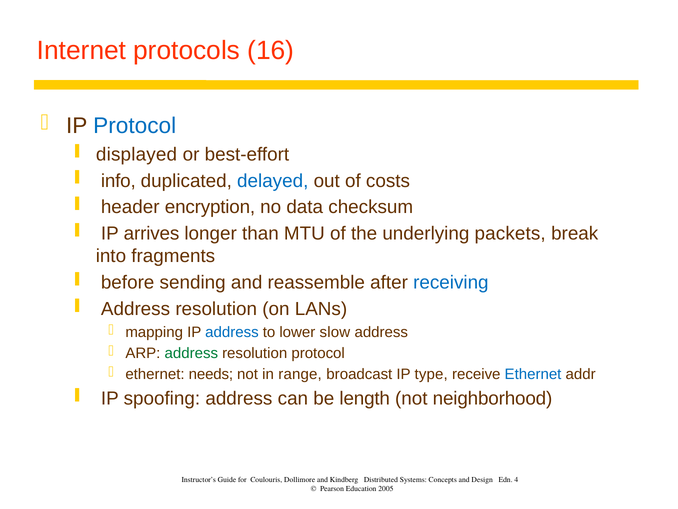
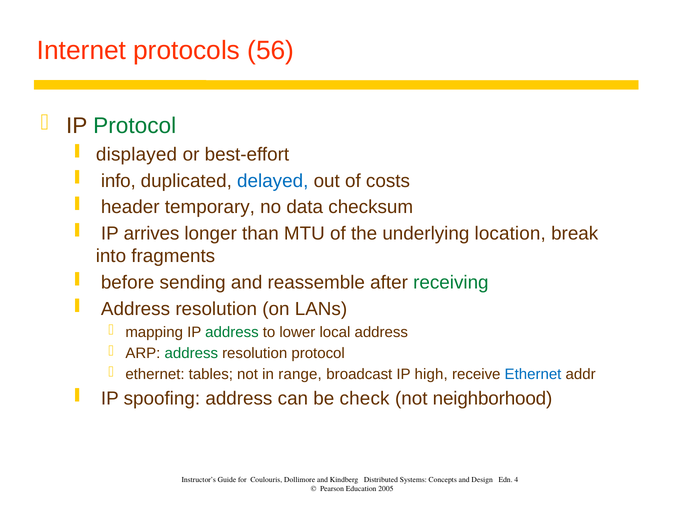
16: 16 -> 56 (271, 50)
Protocol colour: blue -> green (135, 126)
encryption: encryption -> temporary (210, 207)
packets: packets -> location (510, 233)
receiving colour: blue -> green (451, 282)
address colour: blue -> green (232, 332)
slow: slow -> local (335, 332)
needs: needs -> tables (211, 374)
type: type -> high (431, 374)
length: length -> check (365, 398)
